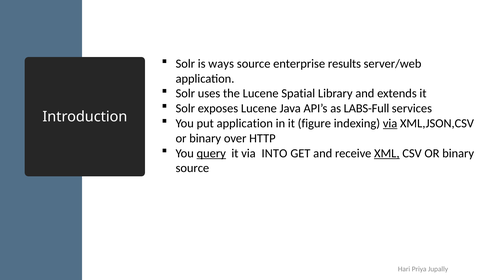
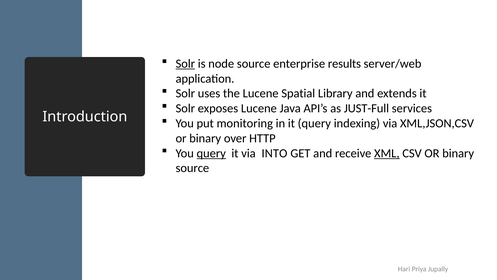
Solr underline: none -> present (185, 64)
ways: ways -> node (221, 64)
LABS-Full: LABS-Full -> JUST-Full (366, 108)
put application: application -> monitoring (245, 123)
it figure: figure -> query (314, 123)
via underline: present -> none (390, 123)
